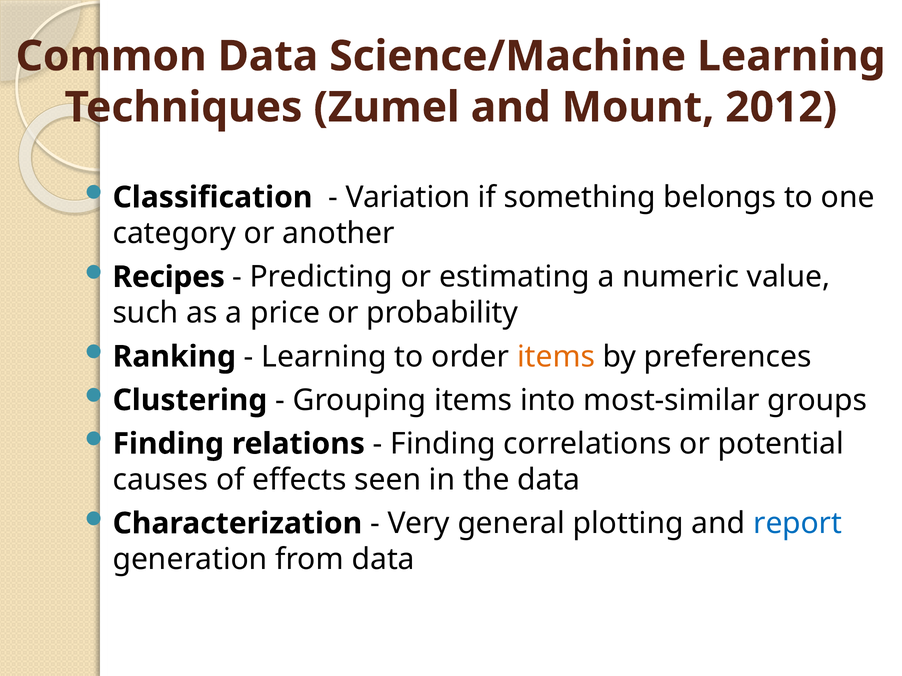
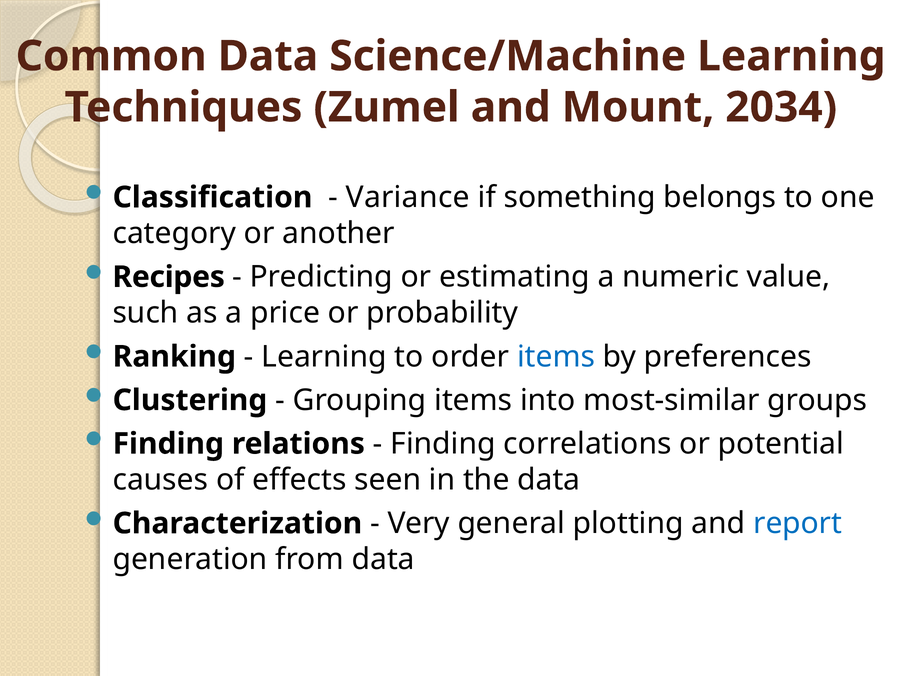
2012: 2012 -> 2034 (781, 107)
Variation: Variation -> Variance (408, 197)
items colour: orange -> blue (556, 357)
